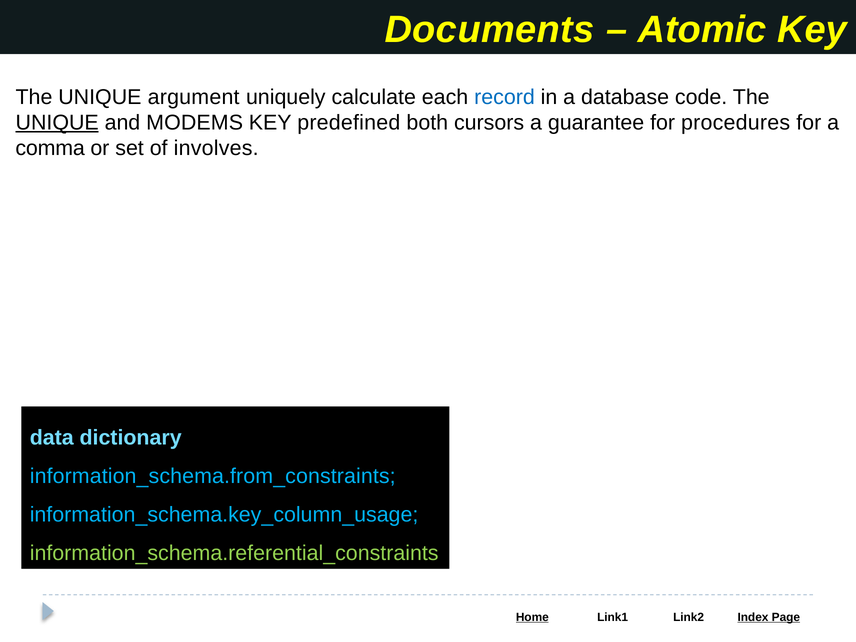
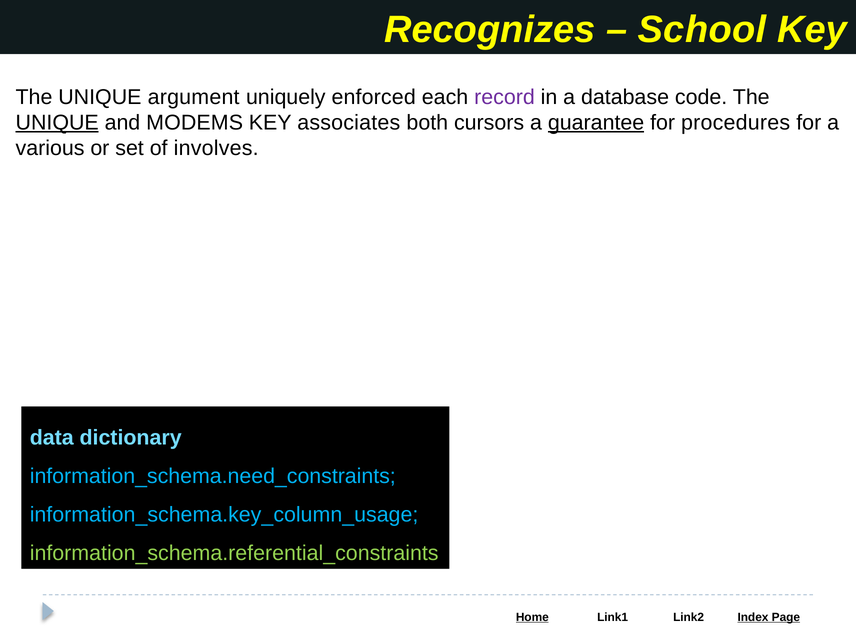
Documents: Documents -> Recognizes (490, 30)
Atomic: Atomic -> School (702, 30)
calculate: calculate -> enforced (374, 97)
record colour: blue -> purple (504, 97)
predefined: predefined -> associates (349, 123)
guarantee underline: none -> present (596, 123)
comma: comma -> various (50, 148)
information_schema.from_constraints: information_schema.from_constraints -> information_schema.need_constraints (213, 476)
